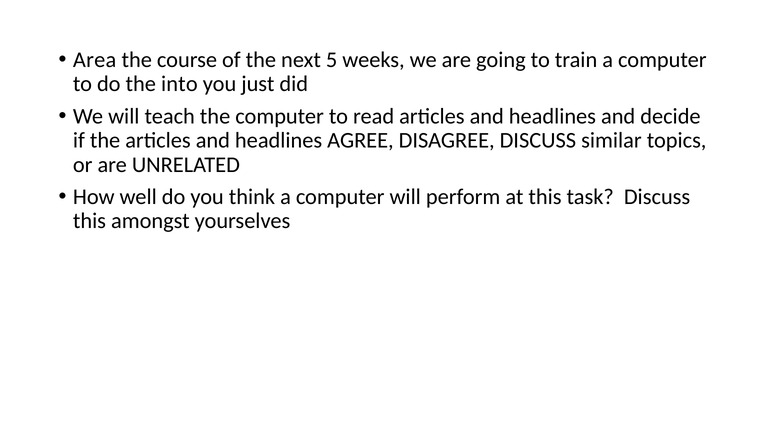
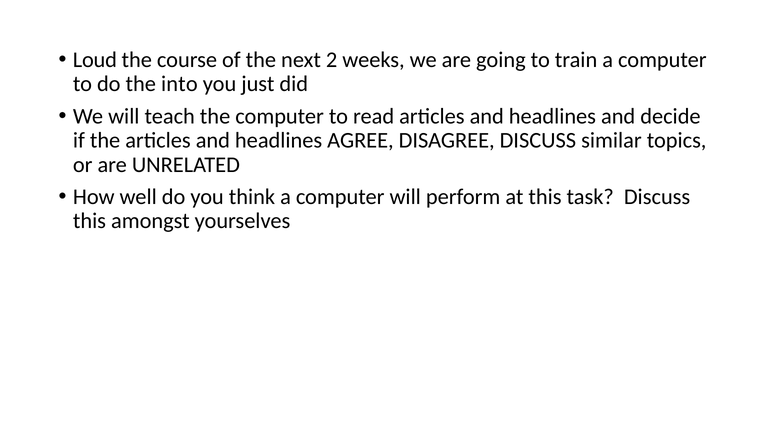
Area: Area -> Loud (95, 60)
5: 5 -> 2 (332, 60)
